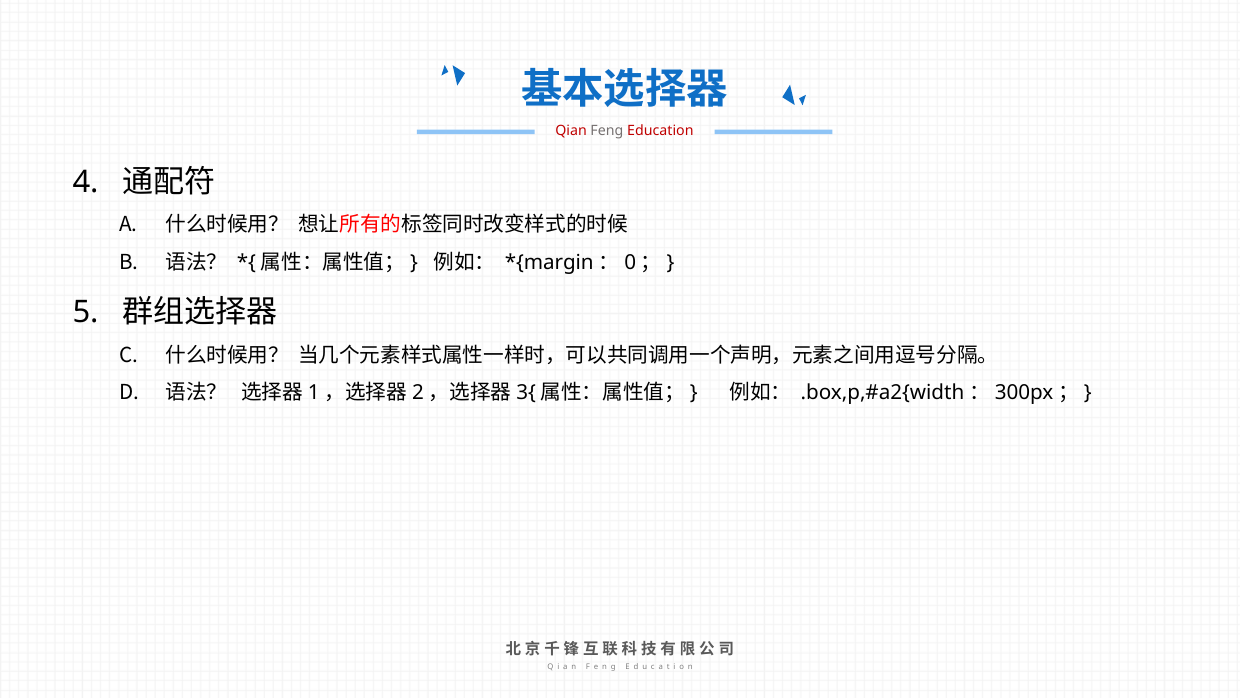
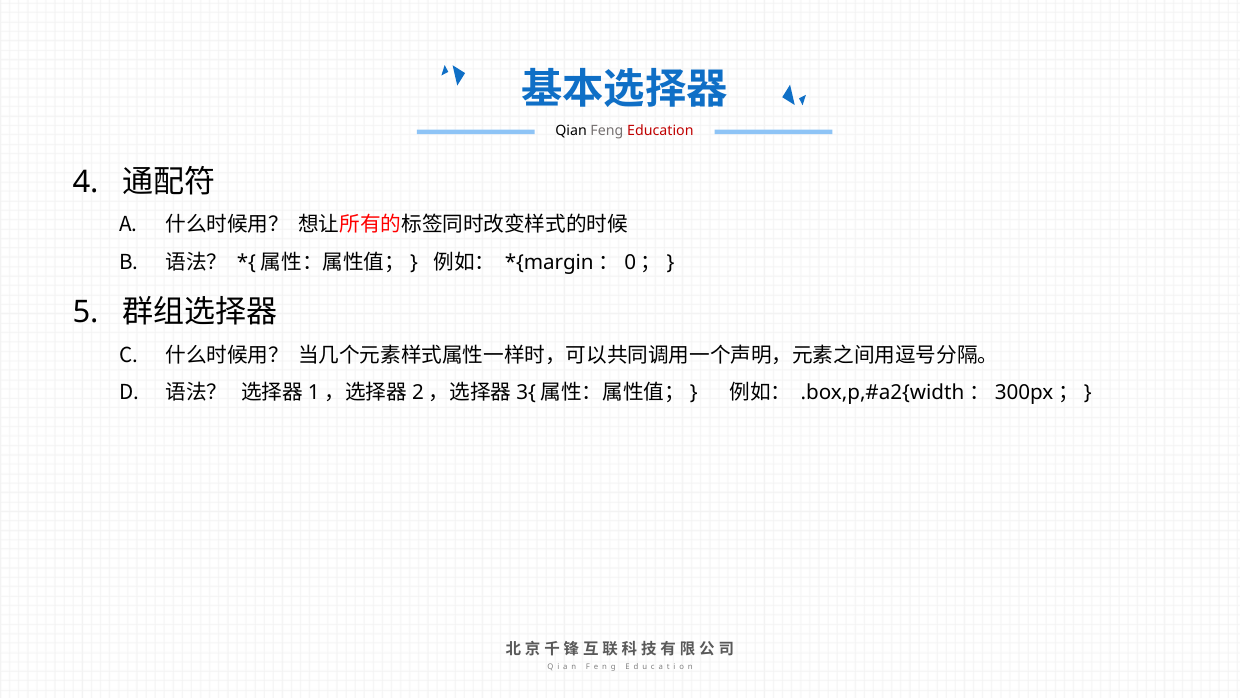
Qian colour: red -> black (571, 131)
